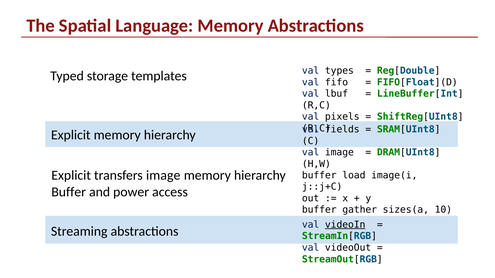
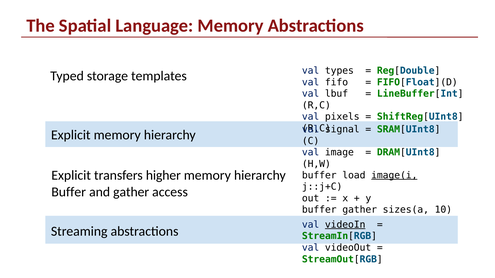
fields: fields -> signal (342, 130)
transfers image: image -> higher (163, 176)
image(i underline: none -> present (394, 175)
and power: power -> gather (131, 192)
